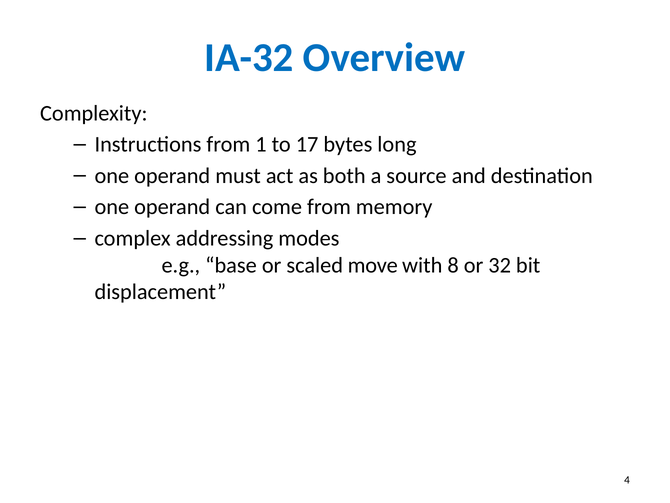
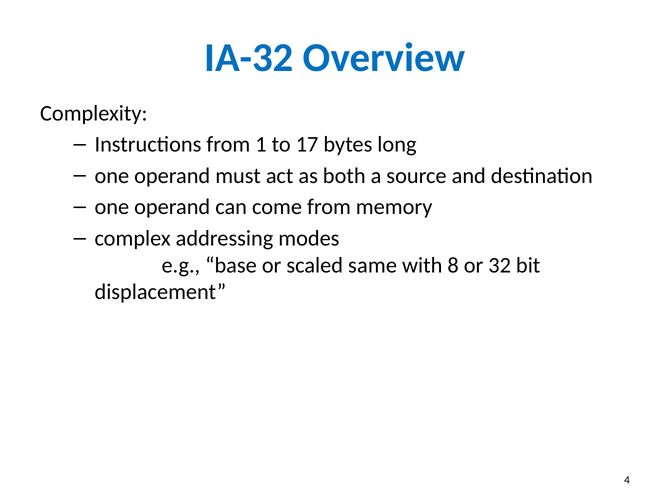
move: move -> same (373, 265)
